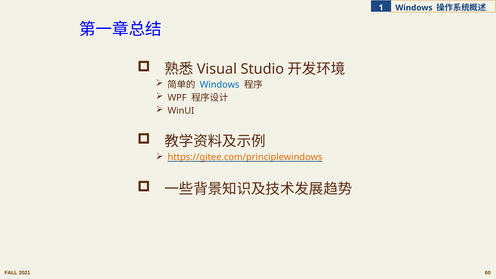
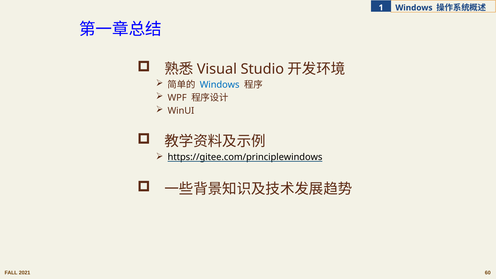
https://gitee.com/principlewindows colour: orange -> black (245, 157)
